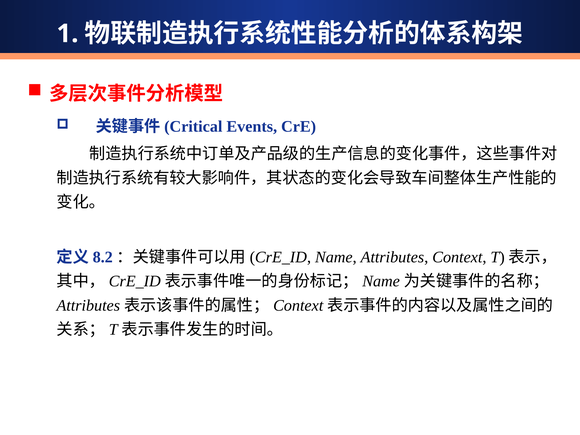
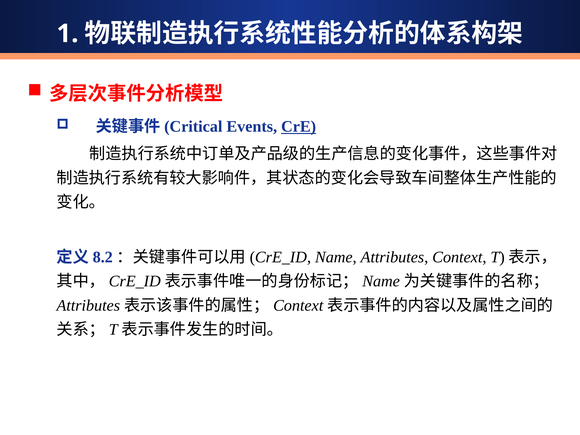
CrE underline: none -> present (299, 127)
